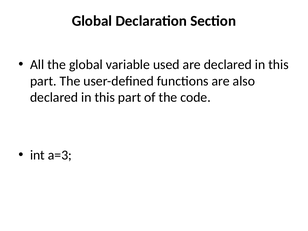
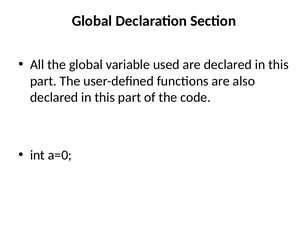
a=3: a=3 -> a=0 (60, 155)
